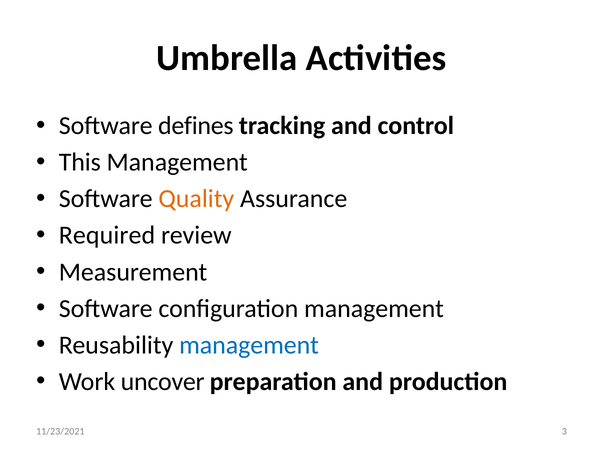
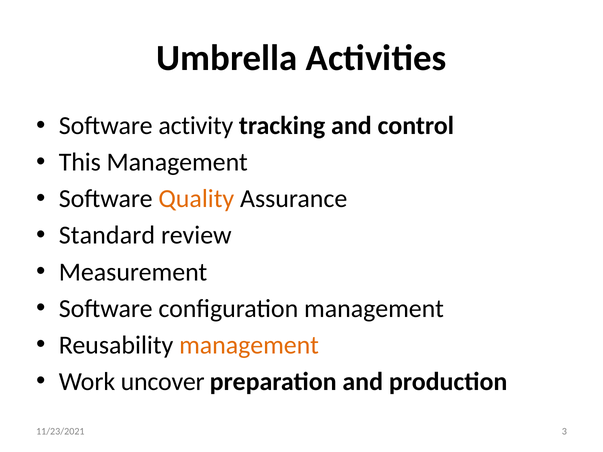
defines: defines -> activity (196, 126)
Required: Required -> Standard (107, 236)
management colour: blue -> orange (249, 345)
